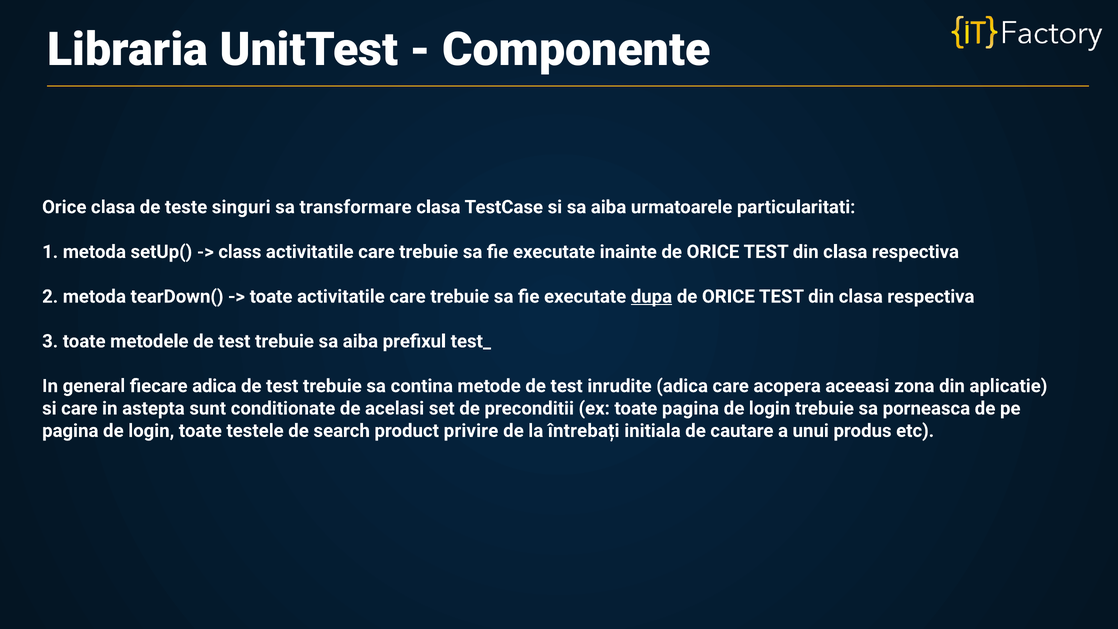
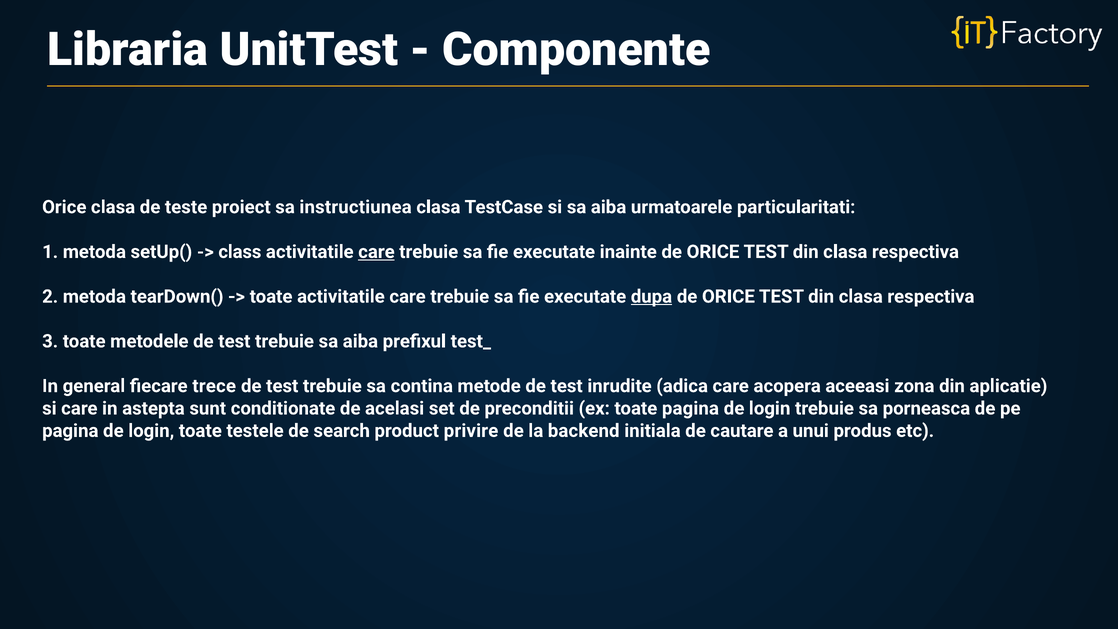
singuri: singuri -> proiect (241, 207)
transformare: transformare -> instructiunea (356, 207)
care underline: none -> present (376, 252)
fiecare adica: adica -> trece (214, 386)
întrebați: întrebați -> backend (584, 431)
